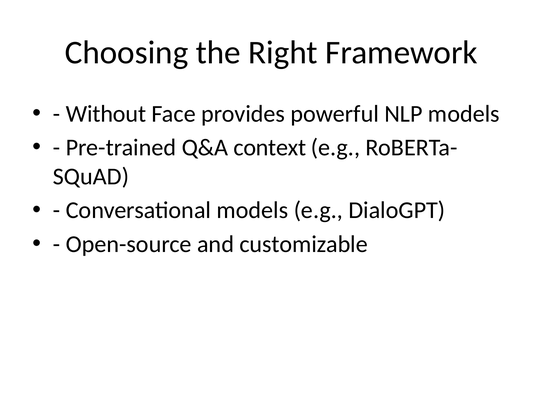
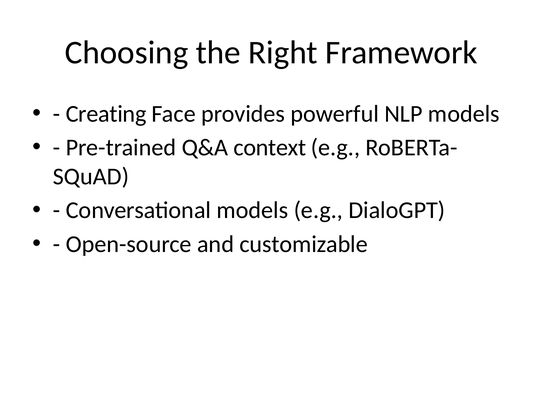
Without: Without -> Creating (106, 114)
